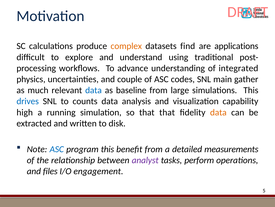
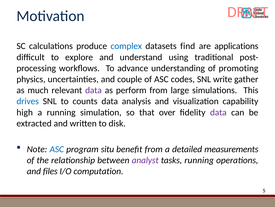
complex colour: orange -> blue (126, 46)
integrated: integrated -> promoting (238, 68)
main: main -> write (223, 79)
data colour: blue -> purple (93, 90)
baseline: baseline -> perform (131, 90)
that that: that -> over (167, 112)
data colour: orange -> purple (218, 112)
program this: this -> situ (107, 149)
tasks perform: perform -> running (199, 160)
engagement: engagement -> computation (98, 171)
